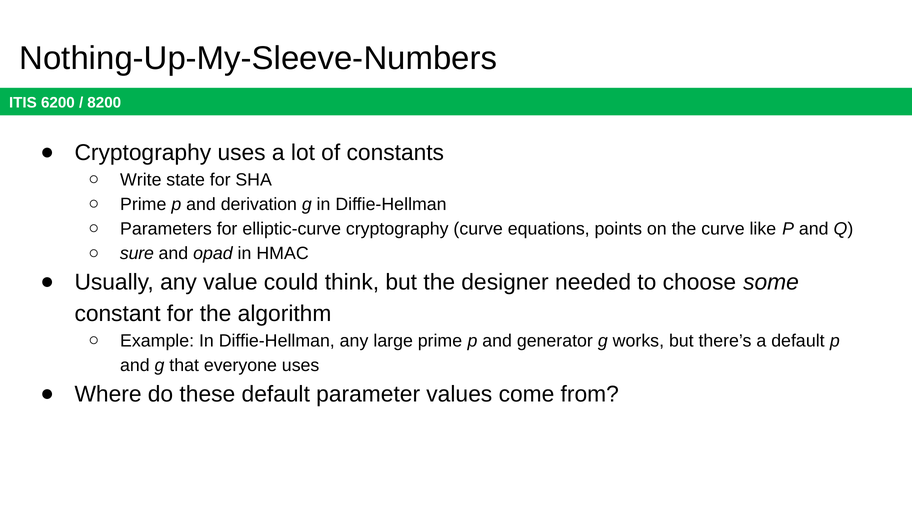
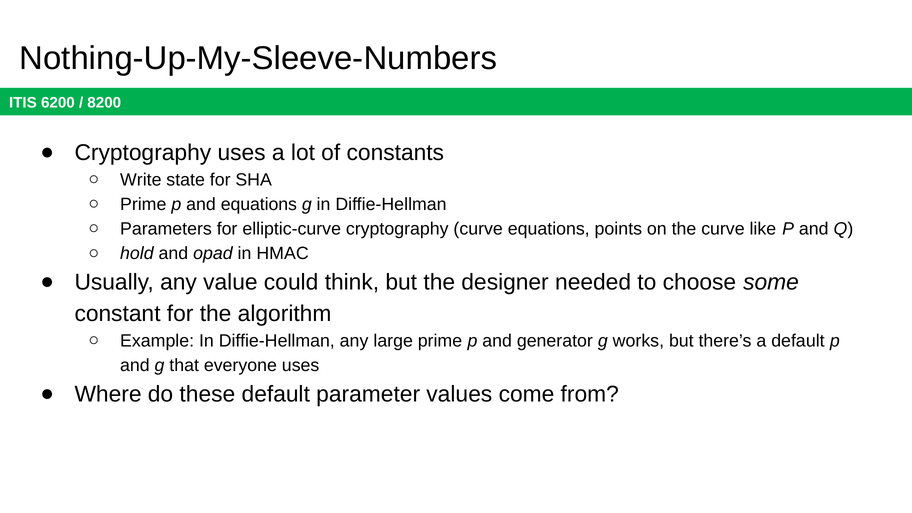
and derivation: derivation -> equations (259, 205)
sure: sure -> hold (137, 254)
